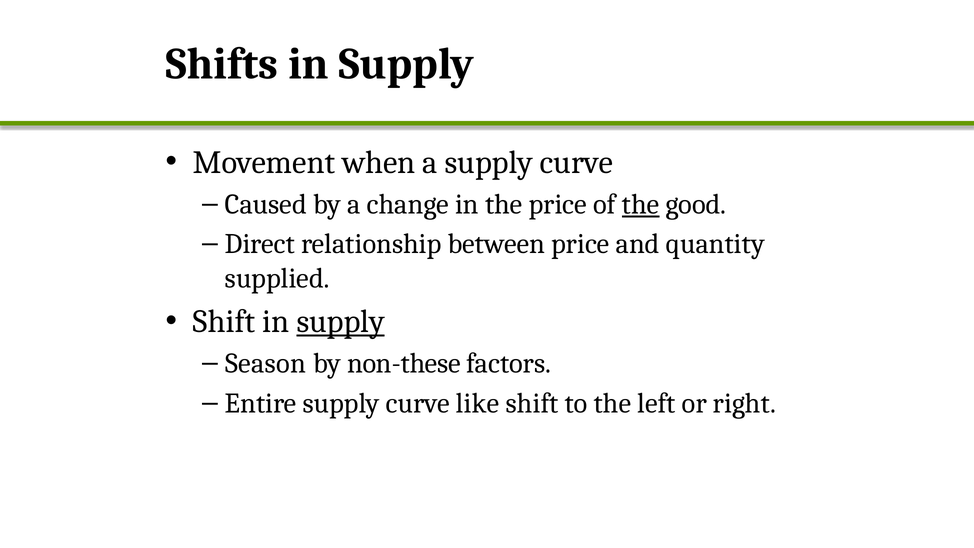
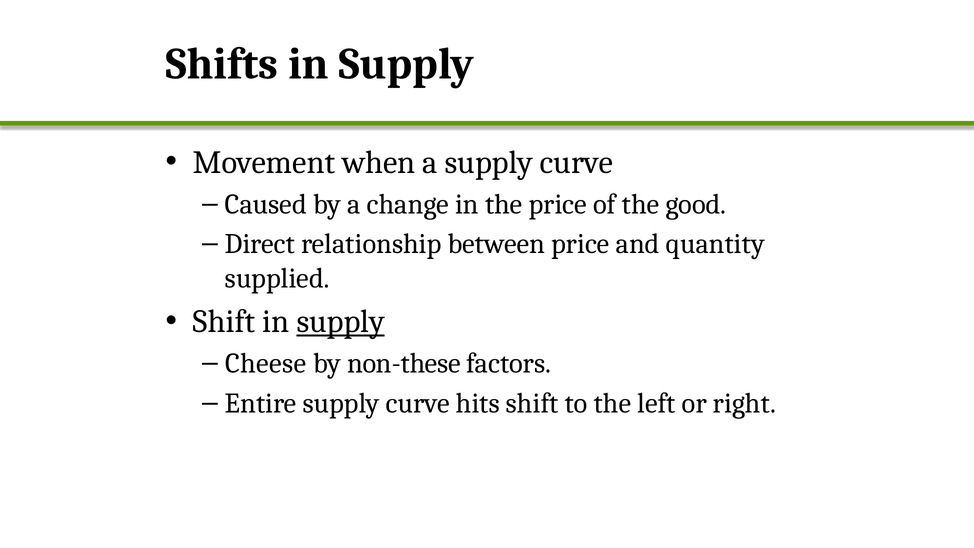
the underline: present -> none (641, 204)
Season: Season -> Cheese (266, 363)
like: like -> hits (478, 403)
